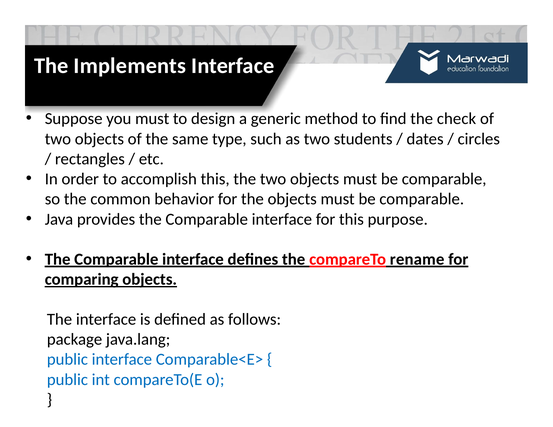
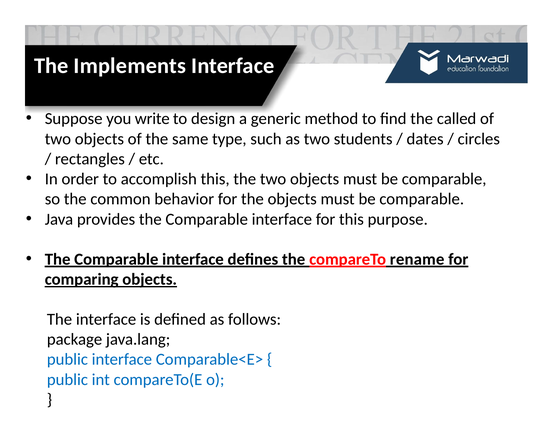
you must: must -> write (152, 119)
check: check -> called (457, 119)
